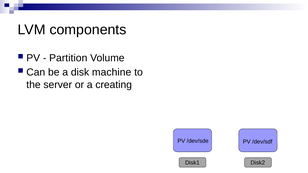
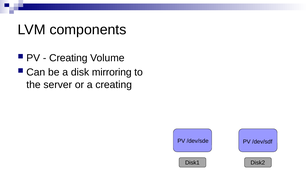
Partition: Partition -> Creating (68, 58)
machine: machine -> mirroring (112, 72)
